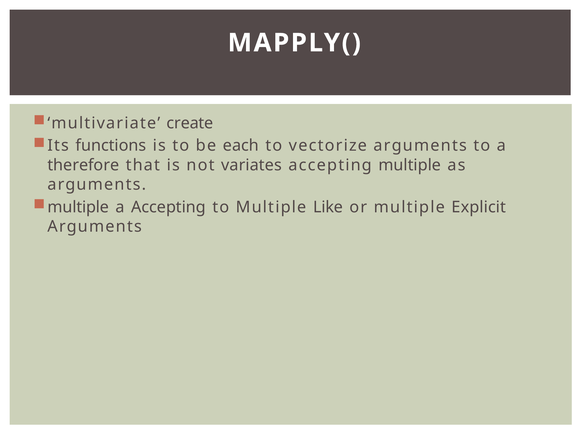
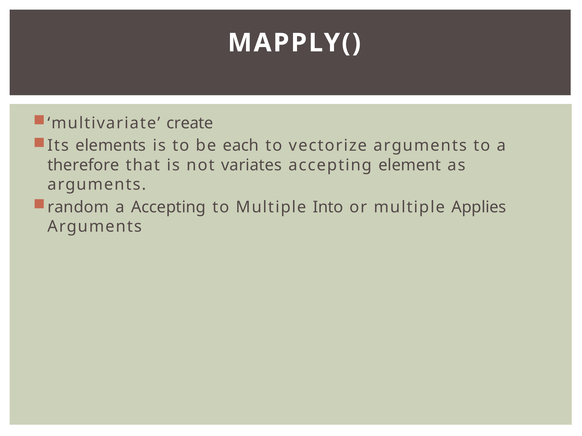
functions: functions -> elements (111, 146)
accepting multiple: multiple -> element (410, 165)
multiple: multiple -> random (78, 207)
Like: Like -> Into (328, 207)
Explicit: Explicit -> Applies (479, 207)
